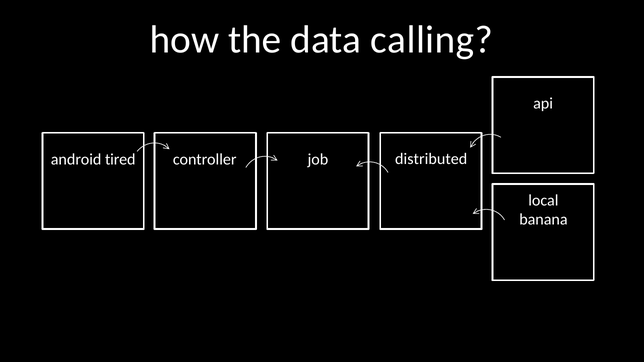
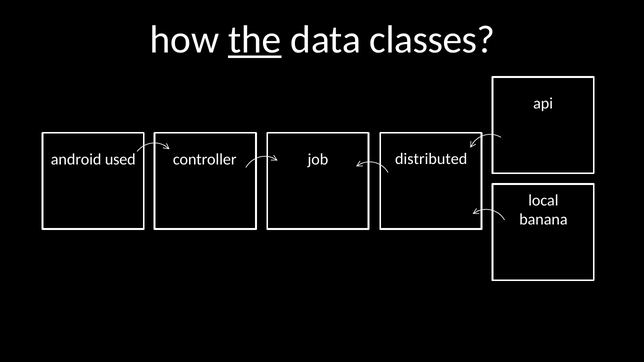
the underline: none -> present (255, 40)
calling: calling -> classes (432, 40)
tired: tired -> used (120, 159)
